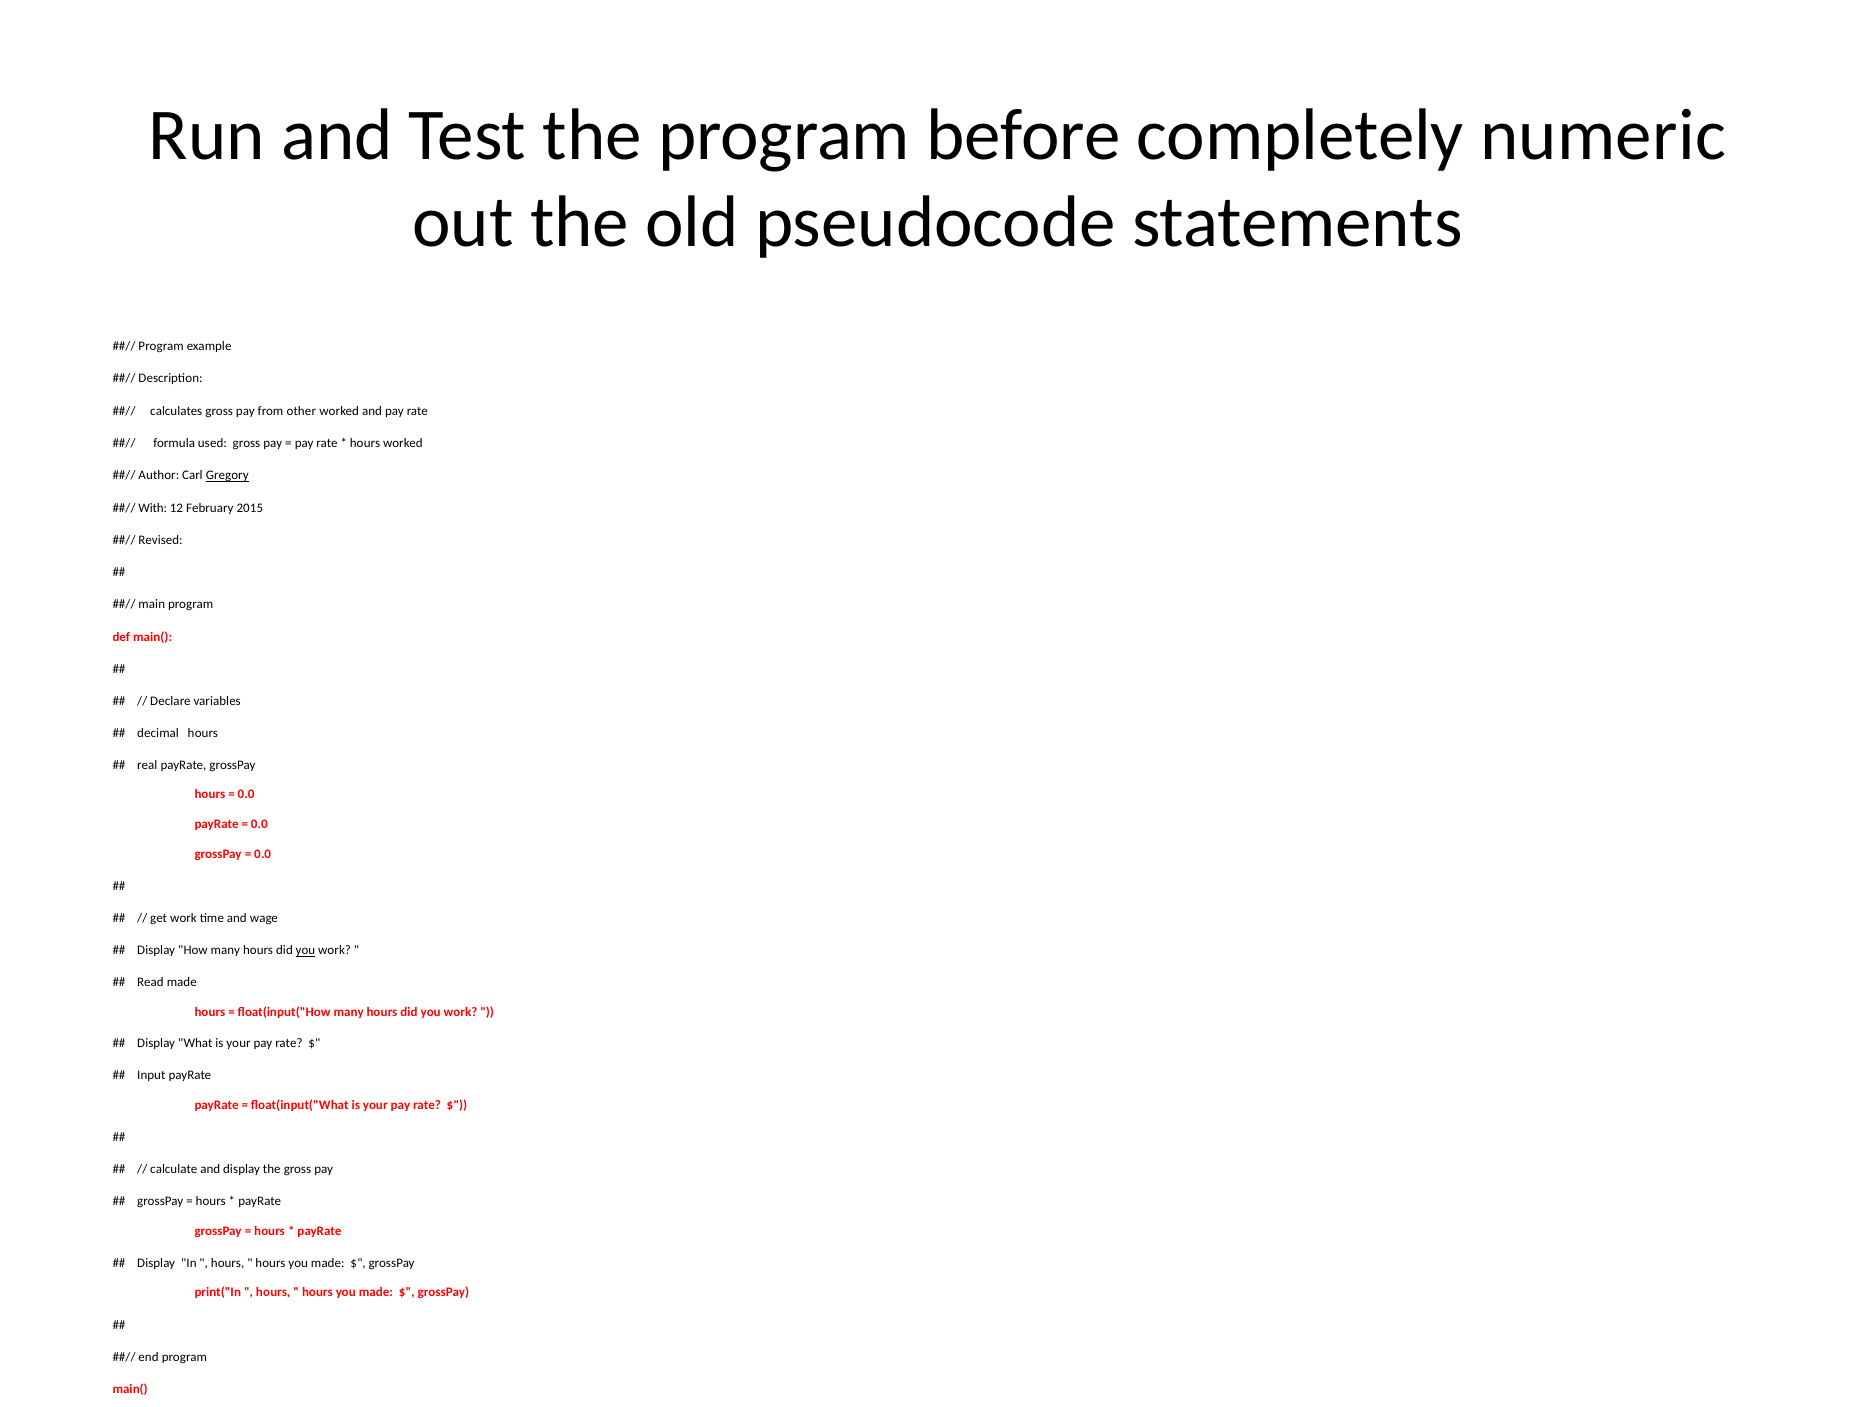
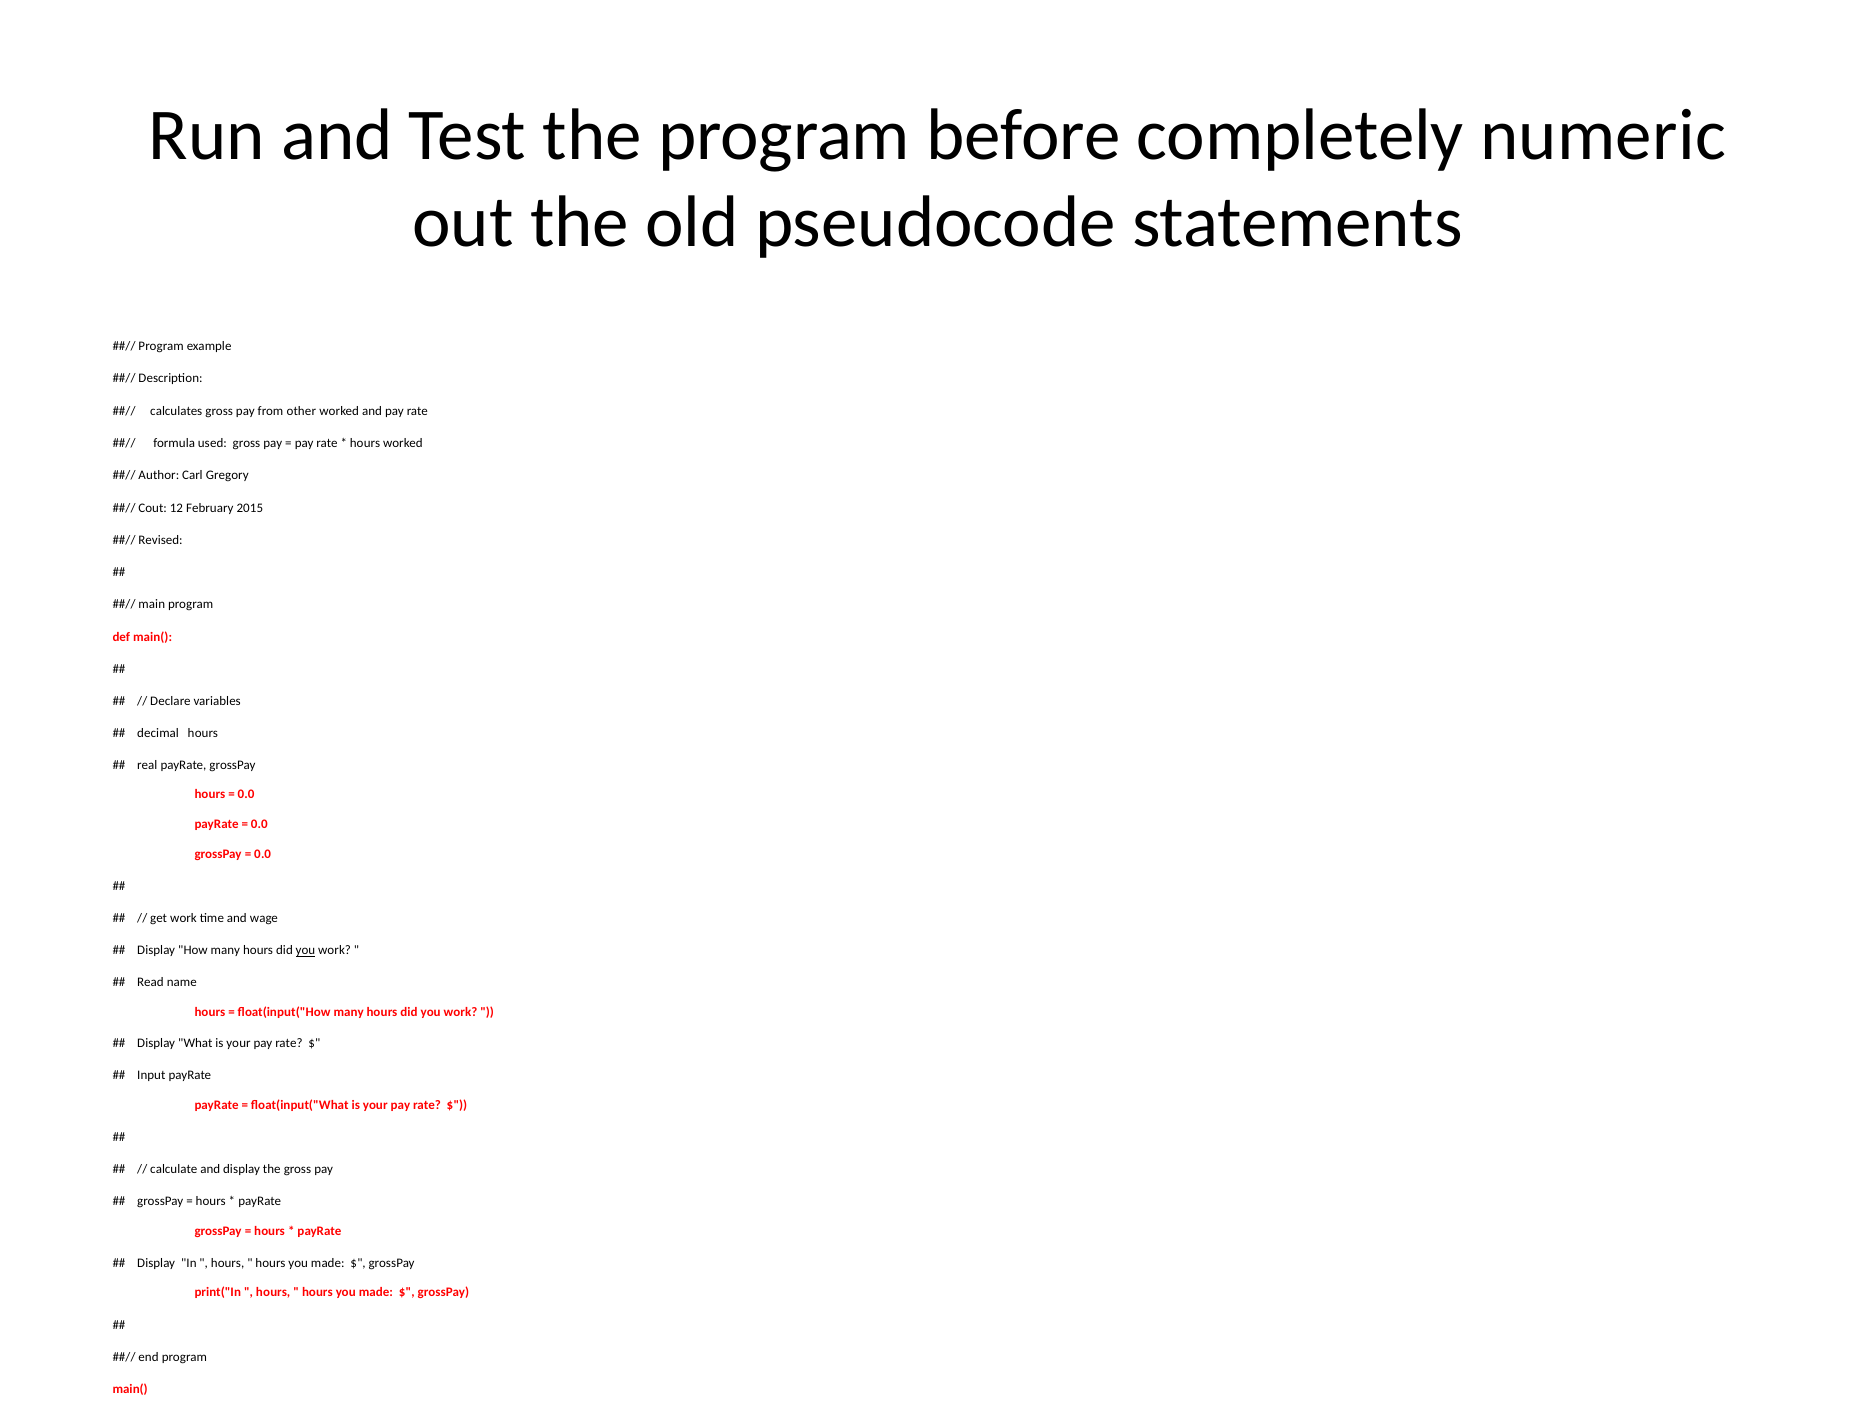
Gregory underline: present -> none (227, 475)
With: With -> Cout (153, 508)
Read made: made -> name (182, 982)
